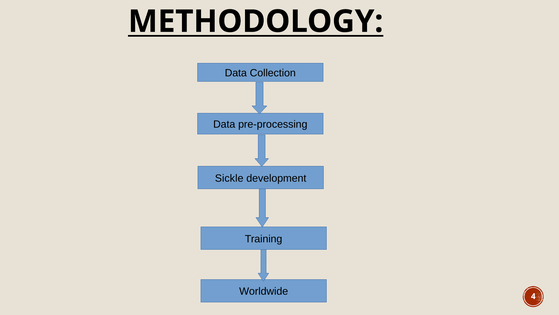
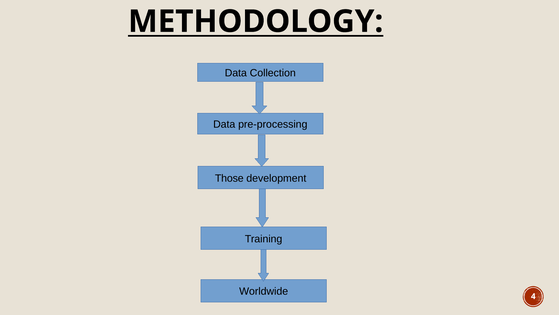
Sickle: Sickle -> Those (229, 178)
